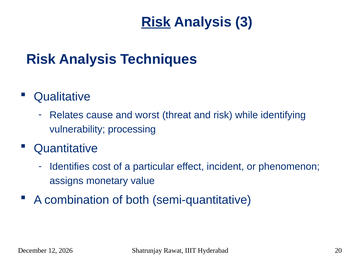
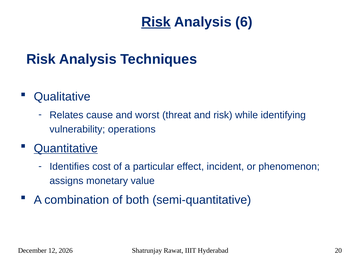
3: 3 -> 6 (244, 22)
processing: processing -> operations (132, 129)
Quantitative underline: none -> present (66, 148)
